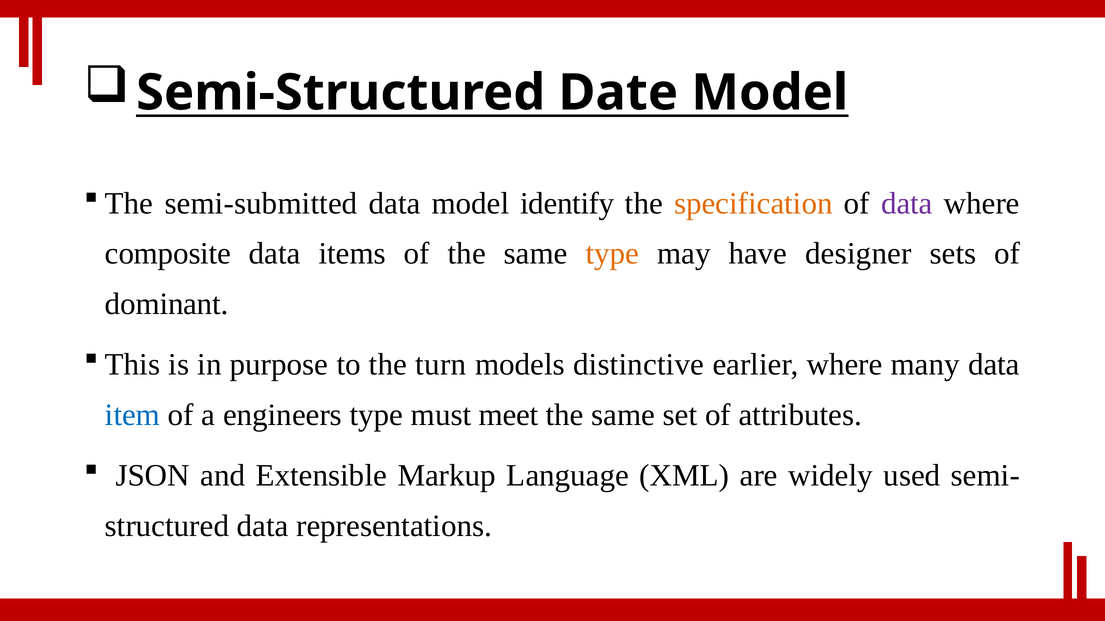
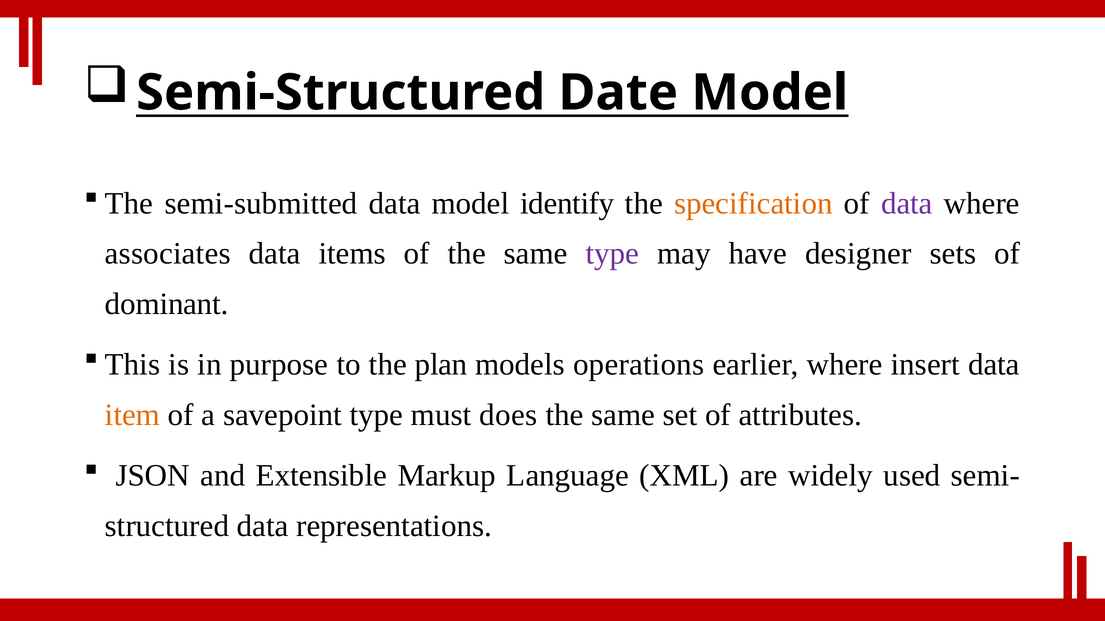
composite: composite -> associates (168, 254)
type colour: orange -> purple (612, 254)
turn: turn -> plan (441, 365)
distinctive: distinctive -> operations (639, 365)
many: many -> insert (925, 365)
item colour: blue -> orange (133, 415)
engineers: engineers -> savepoint (283, 415)
meet: meet -> does (508, 415)
